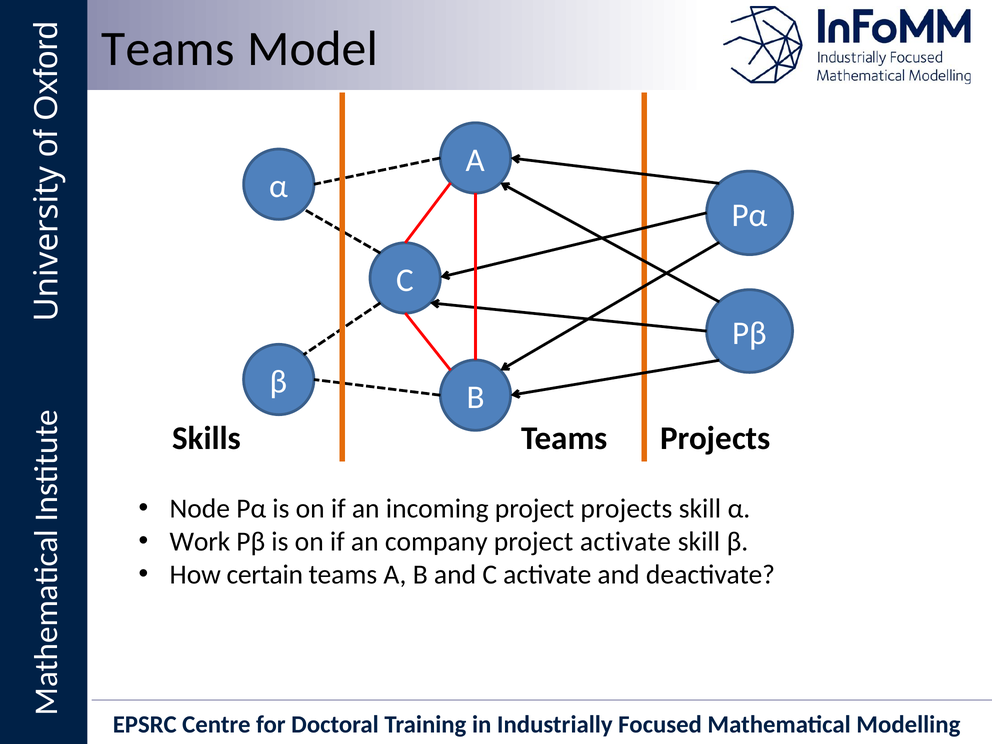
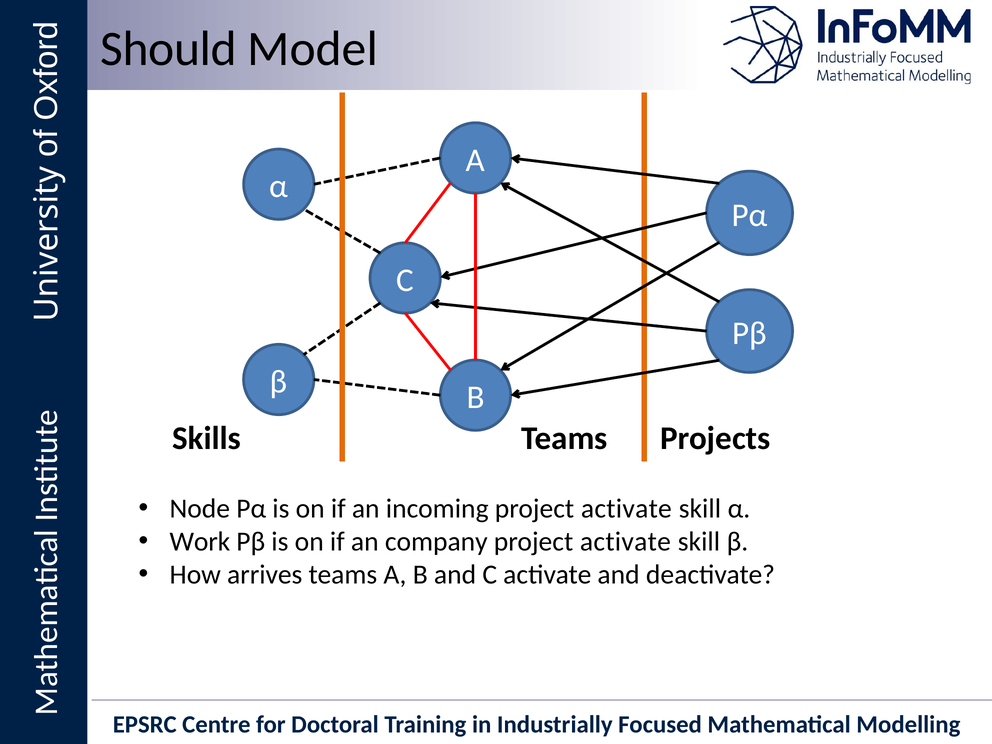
Teams: Teams -> Should (169, 49)
incoming project projects: projects -> activate (626, 509)
certain: certain -> arrives (265, 575)
